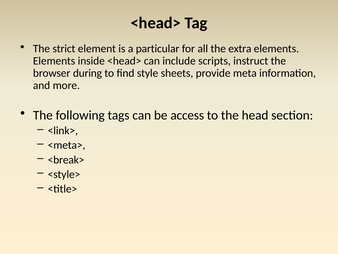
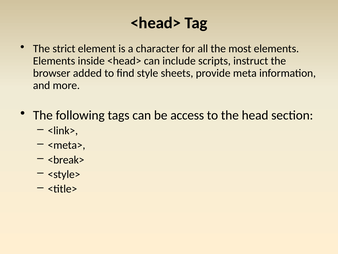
particular: particular -> character (158, 49)
extra: extra -> most (240, 49)
during: during -> added (87, 73)
